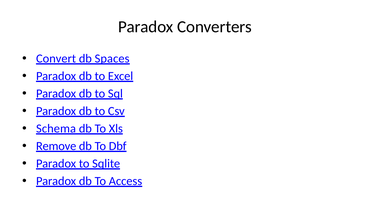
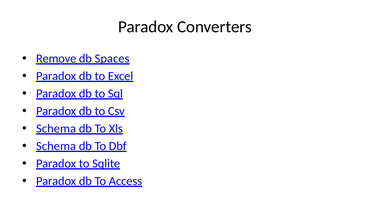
Convert: Convert -> Remove (56, 59)
Remove: Remove -> Schema (56, 146)
